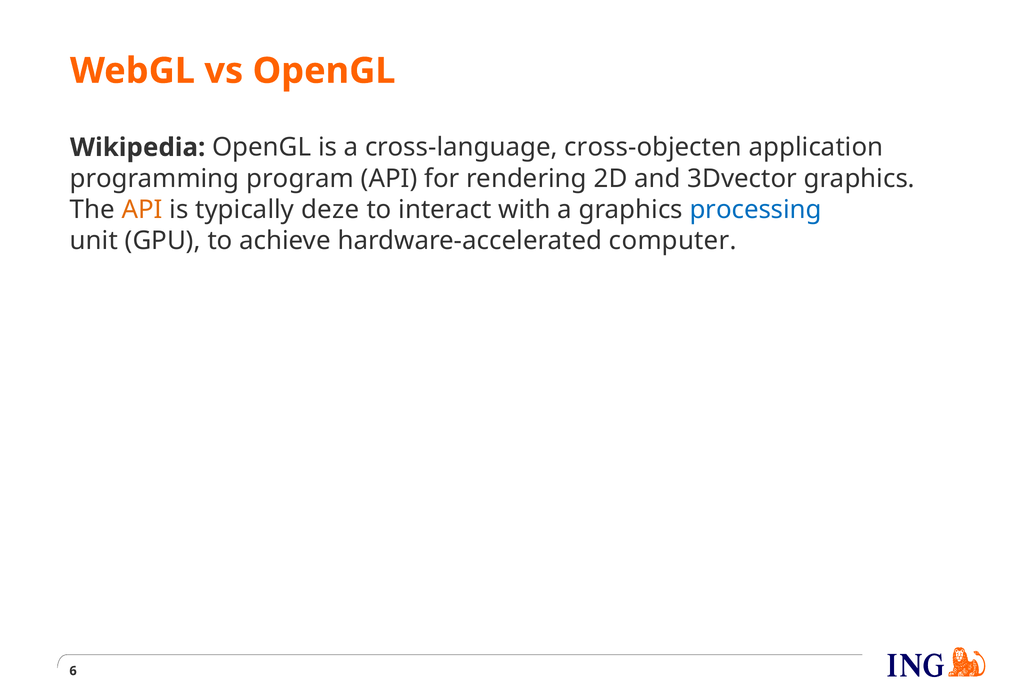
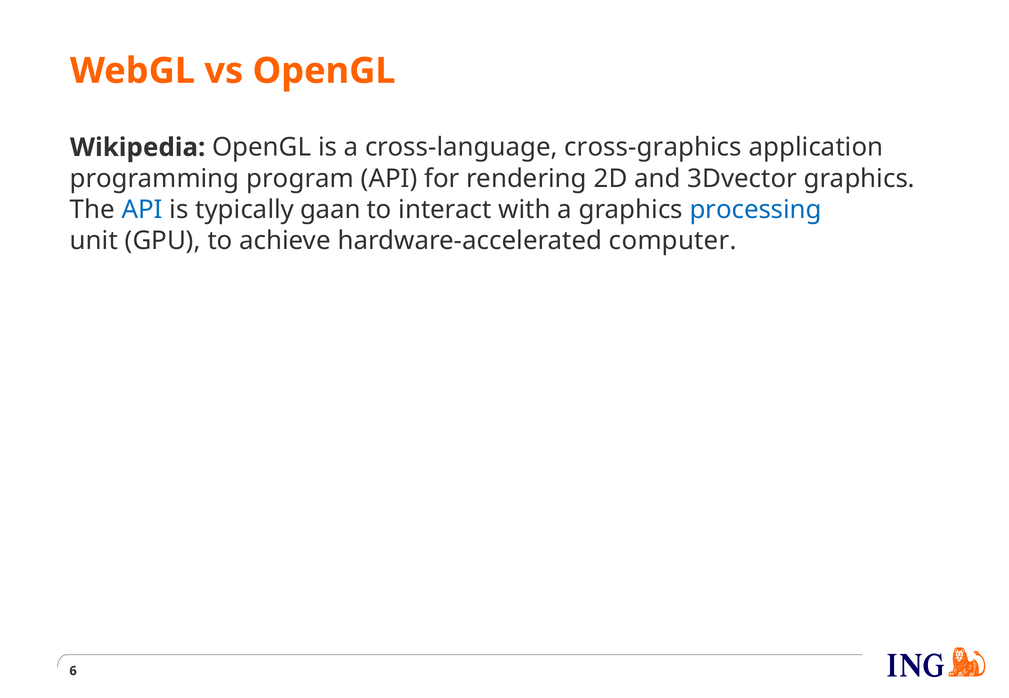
cross-objecten: cross-objecten -> cross-graphics (653, 148)
API colour: orange -> blue (142, 210)
deze: deze -> gaan (330, 210)
